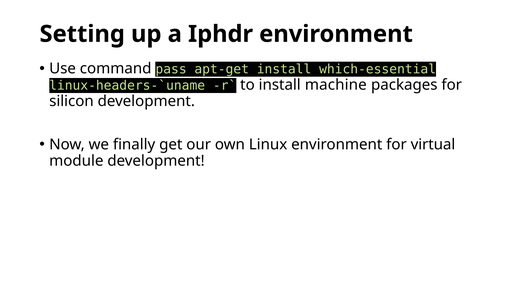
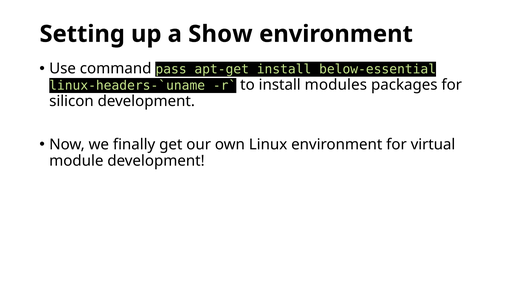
Iphdr: Iphdr -> Show (220, 34)
which-essential: which-essential -> below-essential (378, 69)
machine: machine -> modules (336, 85)
